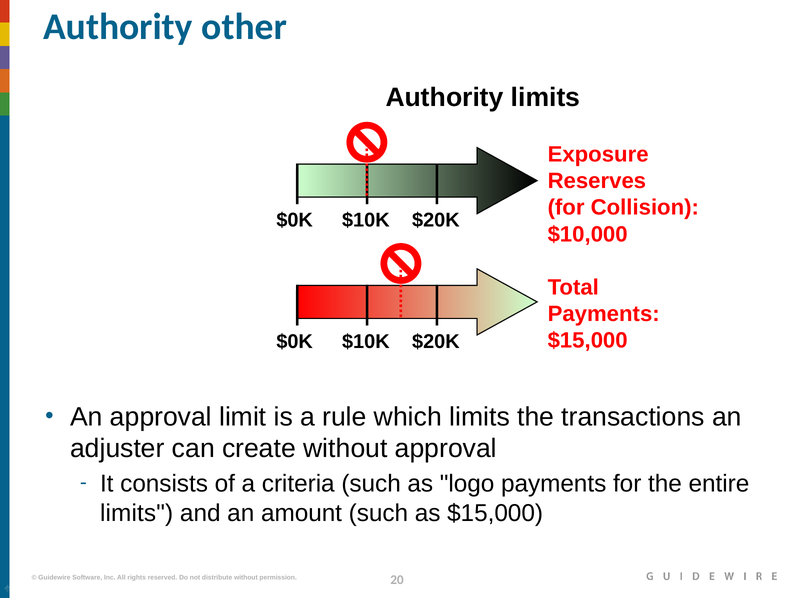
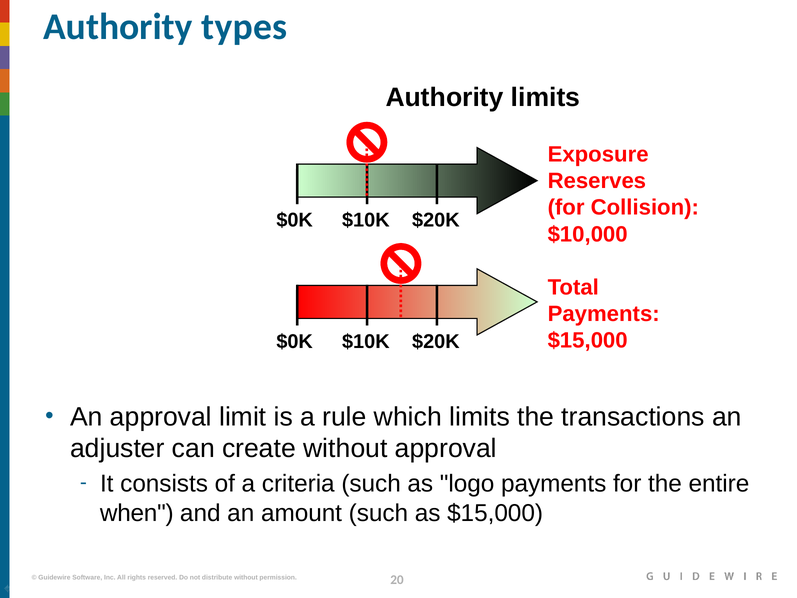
other: other -> types (244, 27)
limits: limits -> when (137, 513)
